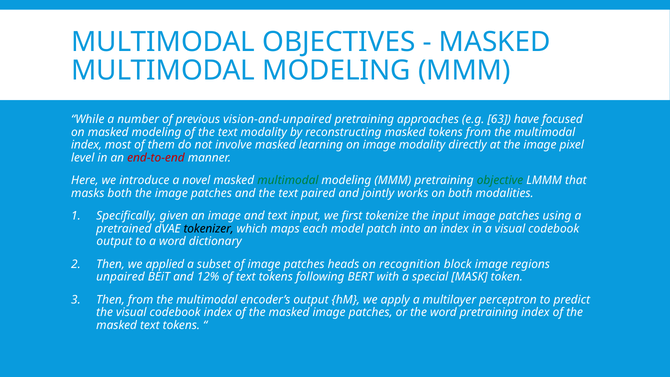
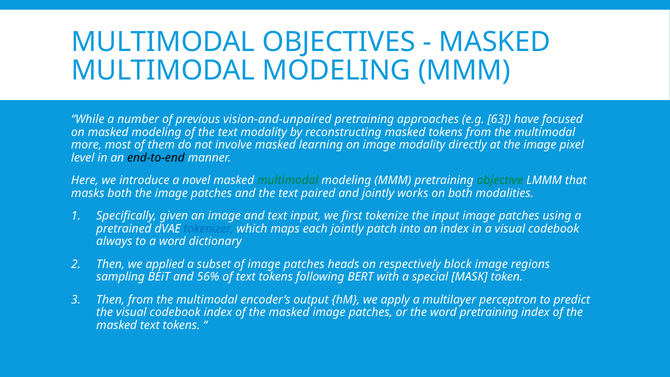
index: index -> more (86, 145)
end-to-end colour: red -> black (156, 158)
tokenizer colour: black -> blue (209, 229)
each model: model -> jointly (347, 229)
output: output -> always (114, 241)
recognition: recognition -> respectively (410, 264)
unpaired: unpaired -> sampling (121, 277)
12%: 12% -> 56% (208, 277)
